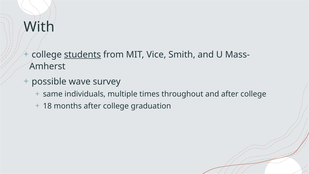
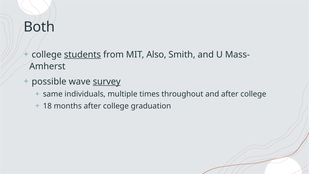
With: With -> Both (39, 27)
Vice: Vice -> Also (156, 55)
survey underline: none -> present (107, 82)
